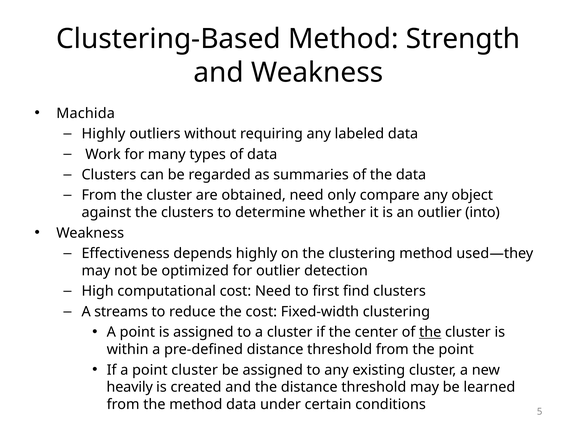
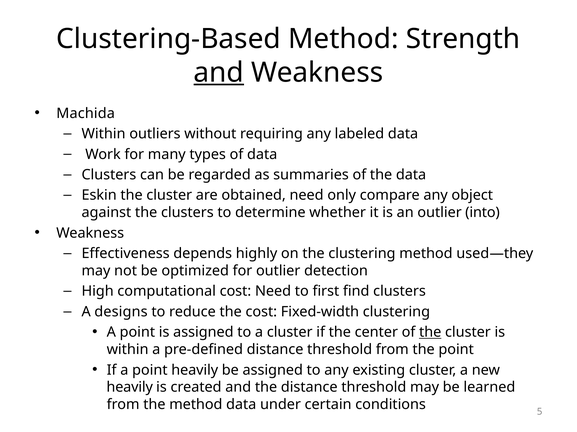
and underline: none -> present (219, 73)
Highly: Highly -> Within (104, 134)
From: From -> Eskin (99, 196)
streams: streams -> designs (121, 312)
point cluster: cluster -> heavily (195, 371)
